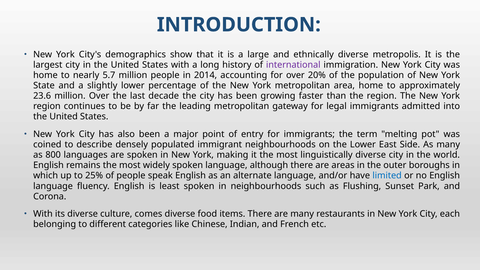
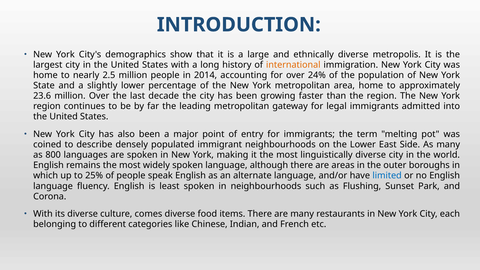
international colour: purple -> orange (293, 65)
5.7: 5.7 -> 2.5 (109, 75)
20%: 20% -> 24% (317, 75)
